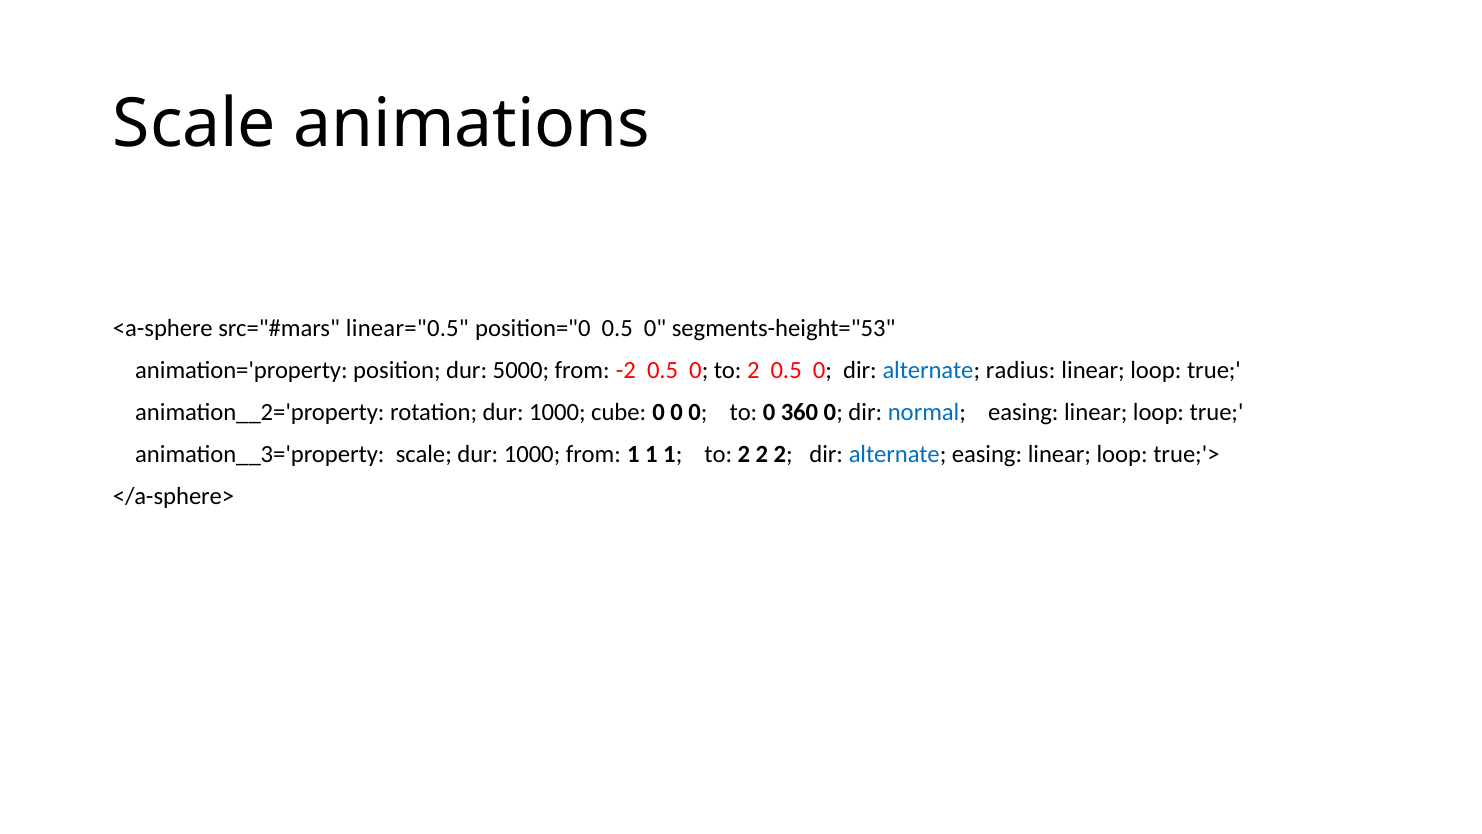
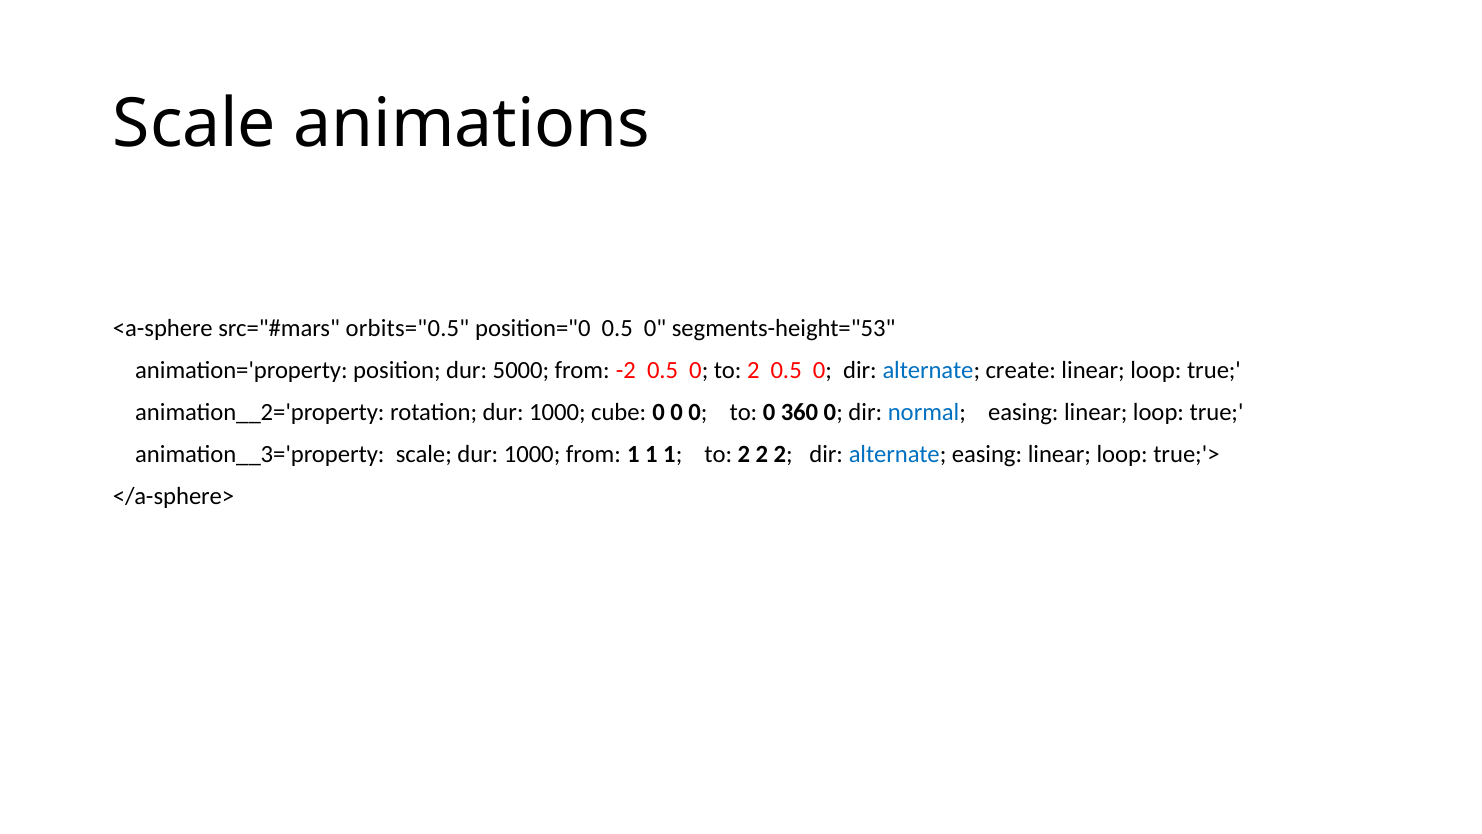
linear="0.5: linear="0.5 -> orbits="0.5 (407, 328)
radius: radius -> create (1021, 370)
